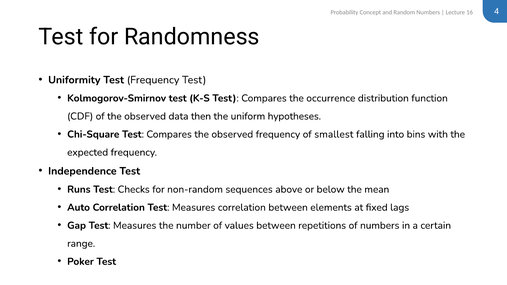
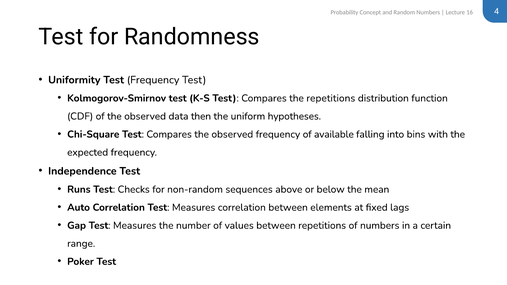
the occurrence: occurrence -> repetitions (331, 98)
smallest: smallest -> available (334, 134)
